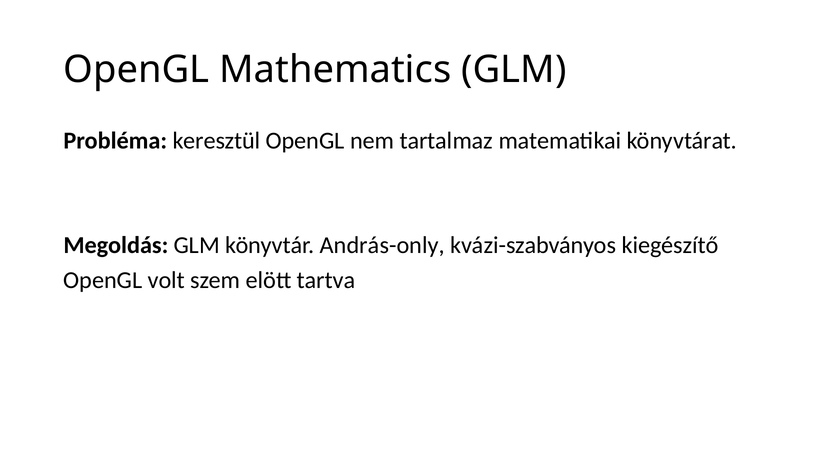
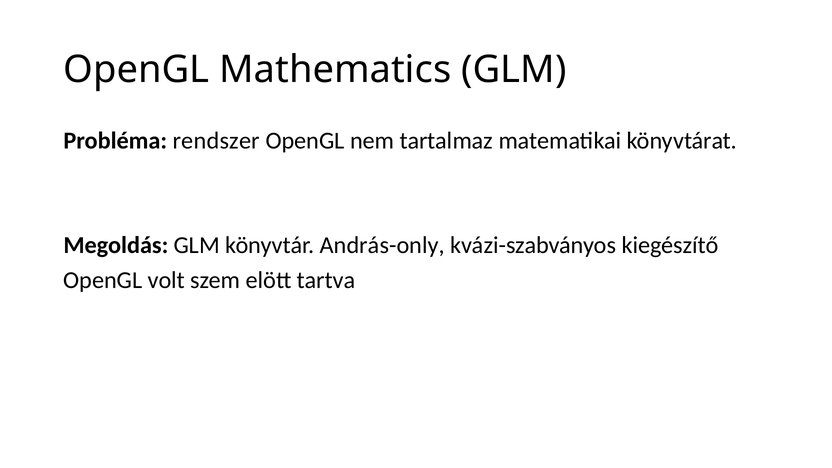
keresztül: keresztül -> rendszer (216, 141)
